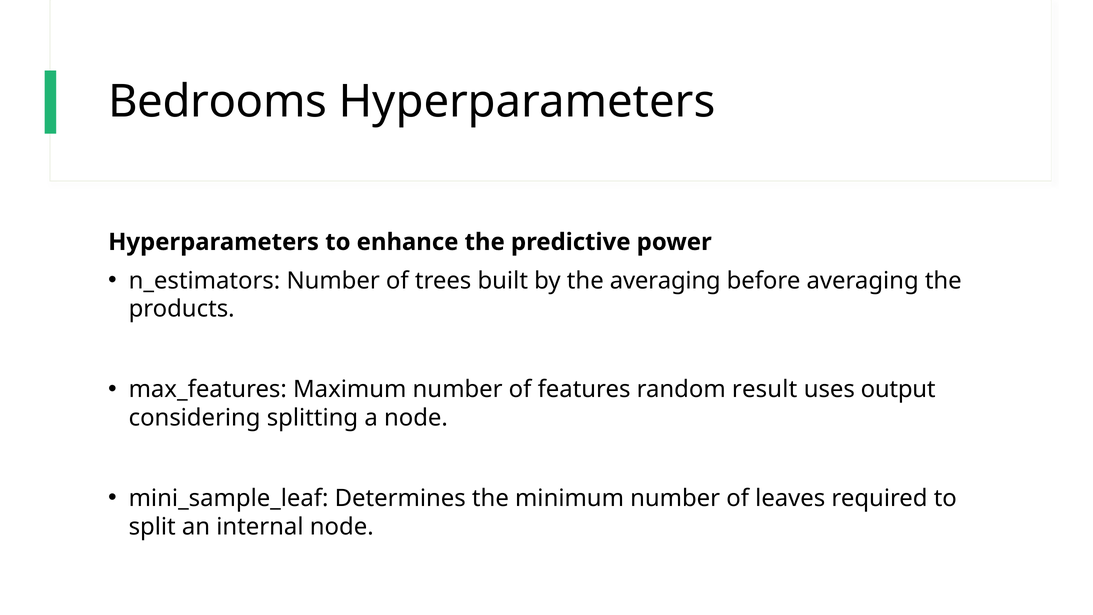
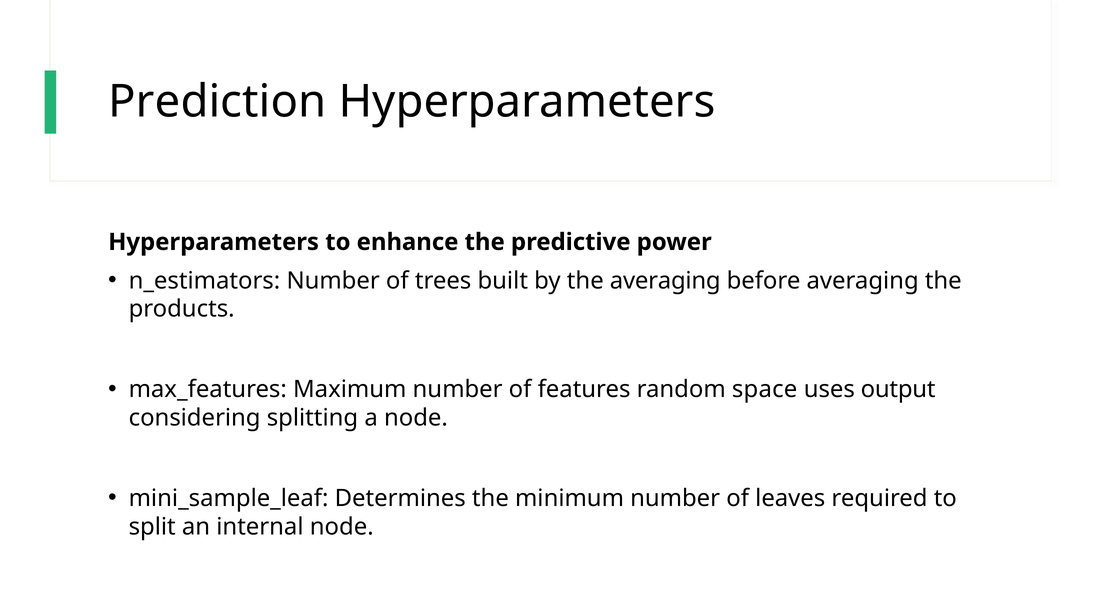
Bedrooms: Bedrooms -> Prediction (217, 102)
result: result -> space (765, 389)
